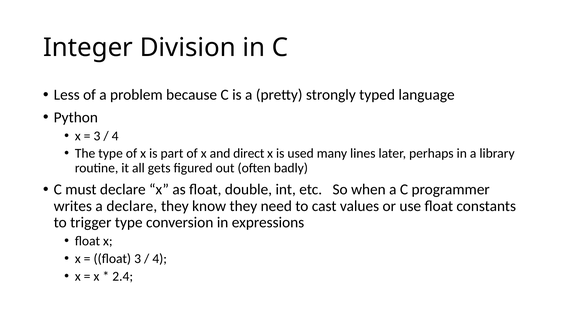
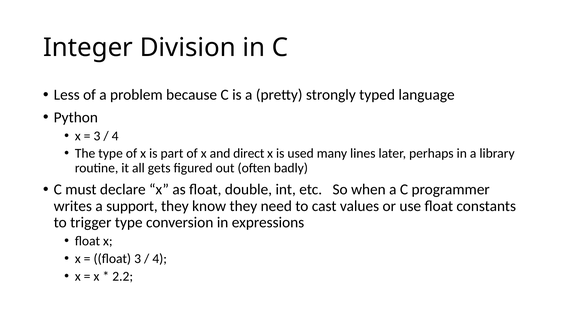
a declare: declare -> support (132, 206)
2.4: 2.4 -> 2.2 (123, 276)
